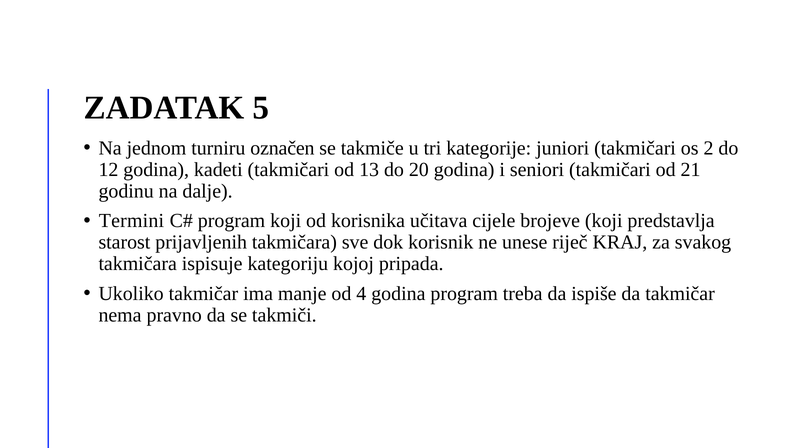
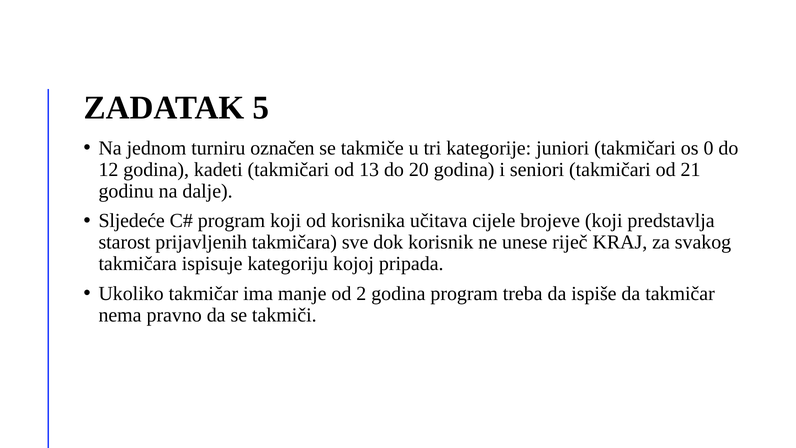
2: 2 -> 0 (709, 148)
Termini: Termini -> Sljedeće (132, 221)
4: 4 -> 2 (361, 293)
